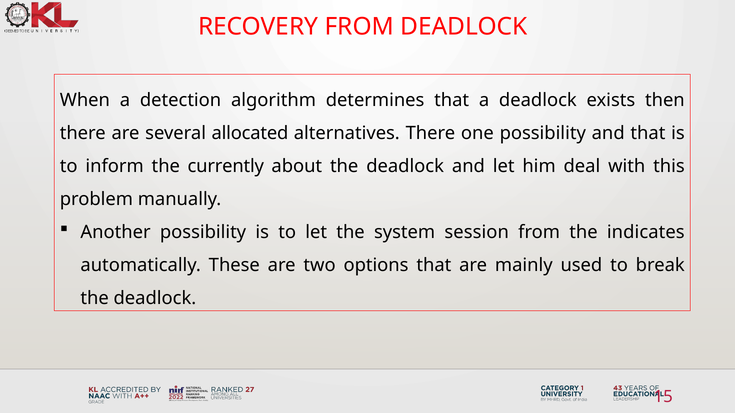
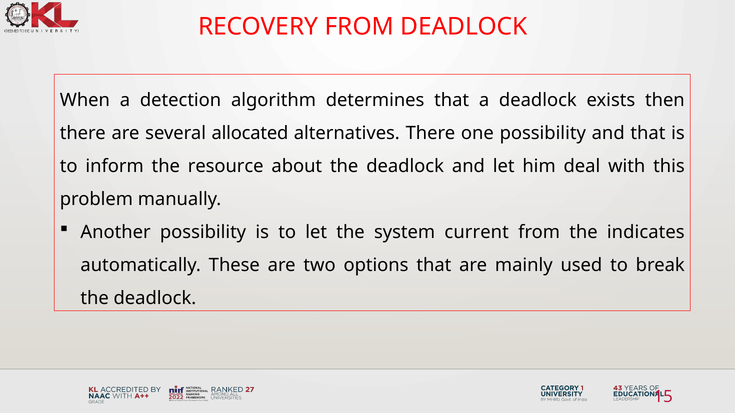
currently: currently -> resource (226, 166)
session: session -> current (477, 232)
